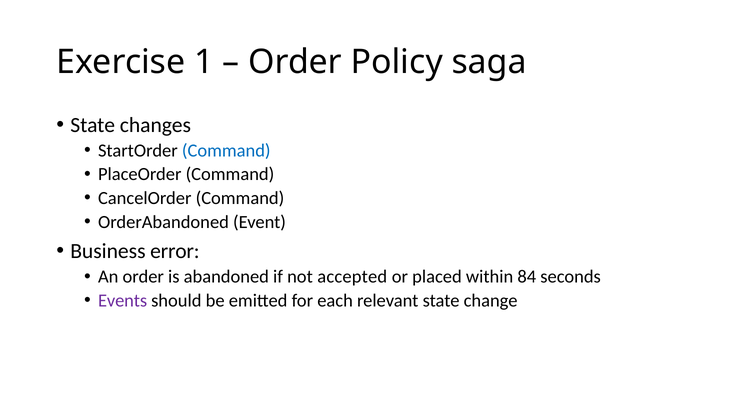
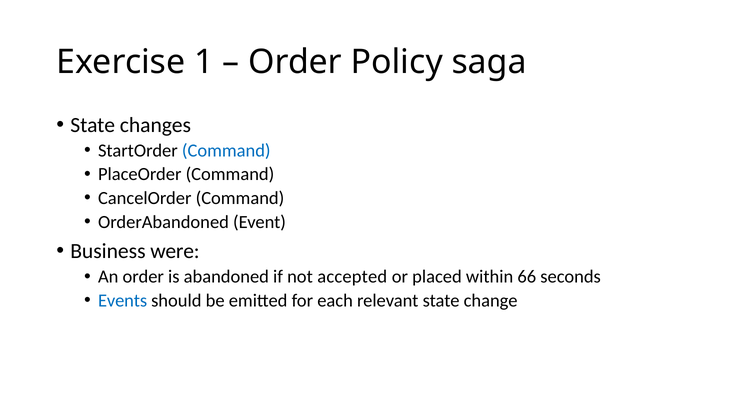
error: error -> were (175, 251)
84: 84 -> 66 (527, 277)
Events colour: purple -> blue (123, 301)
